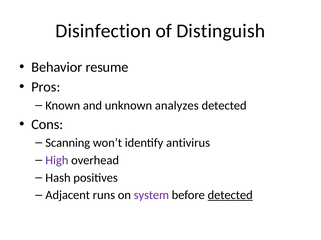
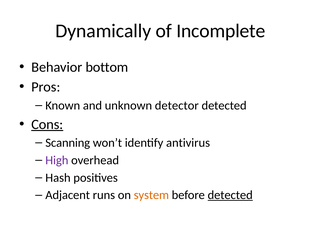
Disinfection: Disinfection -> Dynamically (103, 31)
Distinguish: Distinguish -> Incomplete (221, 31)
resume: resume -> bottom (107, 67)
analyzes: analyzes -> detector (177, 106)
Cons underline: none -> present (47, 125)
system colour: purple -> orange (151, 196)
